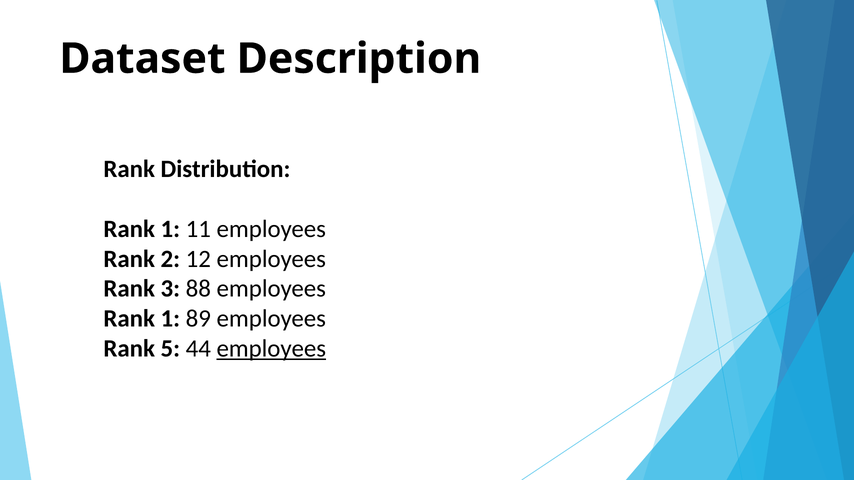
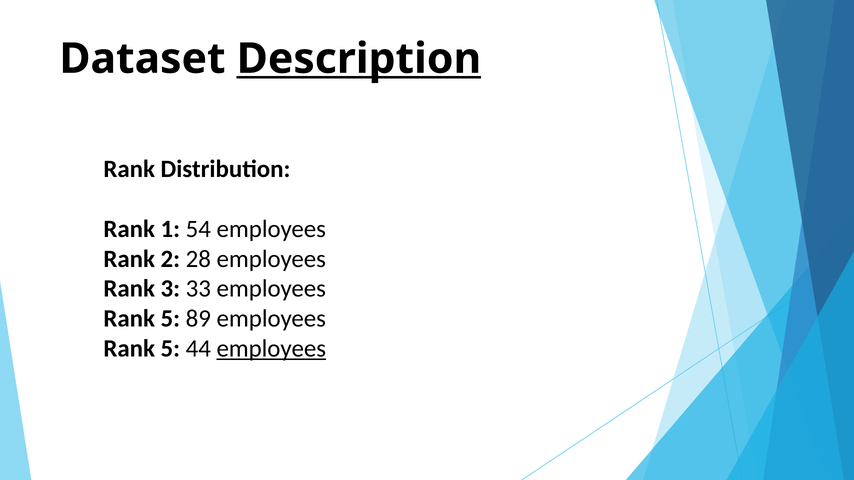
Description underline: none -> present (359, 59)
11: 11 -> 54 (198, 229)
12: 12 -> 28 (198, 259)
88: 88 -> 33 (198, 289)
1: 1 -> 5 (170, 319)
